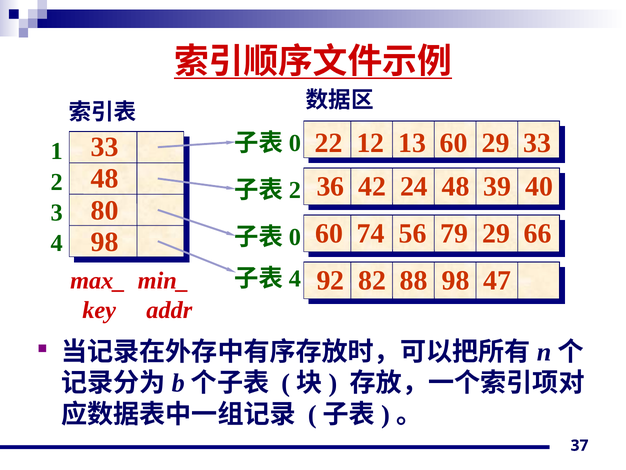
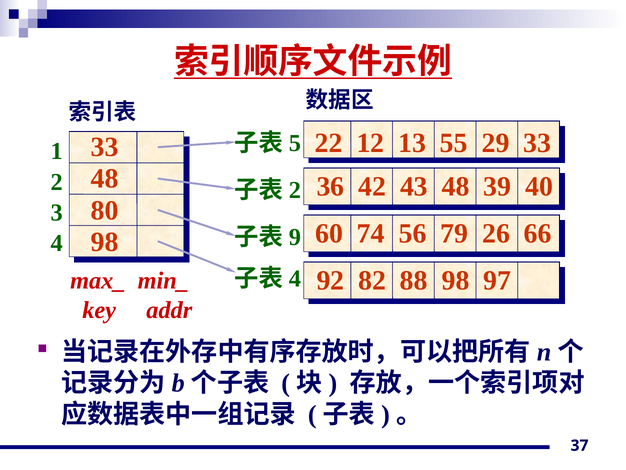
13 60: 60 -> 55 (454, 143)
0: 0 -> 5 (295, 143)
24: 24 -> 43 (414, 186)
79 29: 29 -> 26 (496, 233)
0: 0 -> 9 (295, 237)
47: 47 -> 97 (497, 280)
